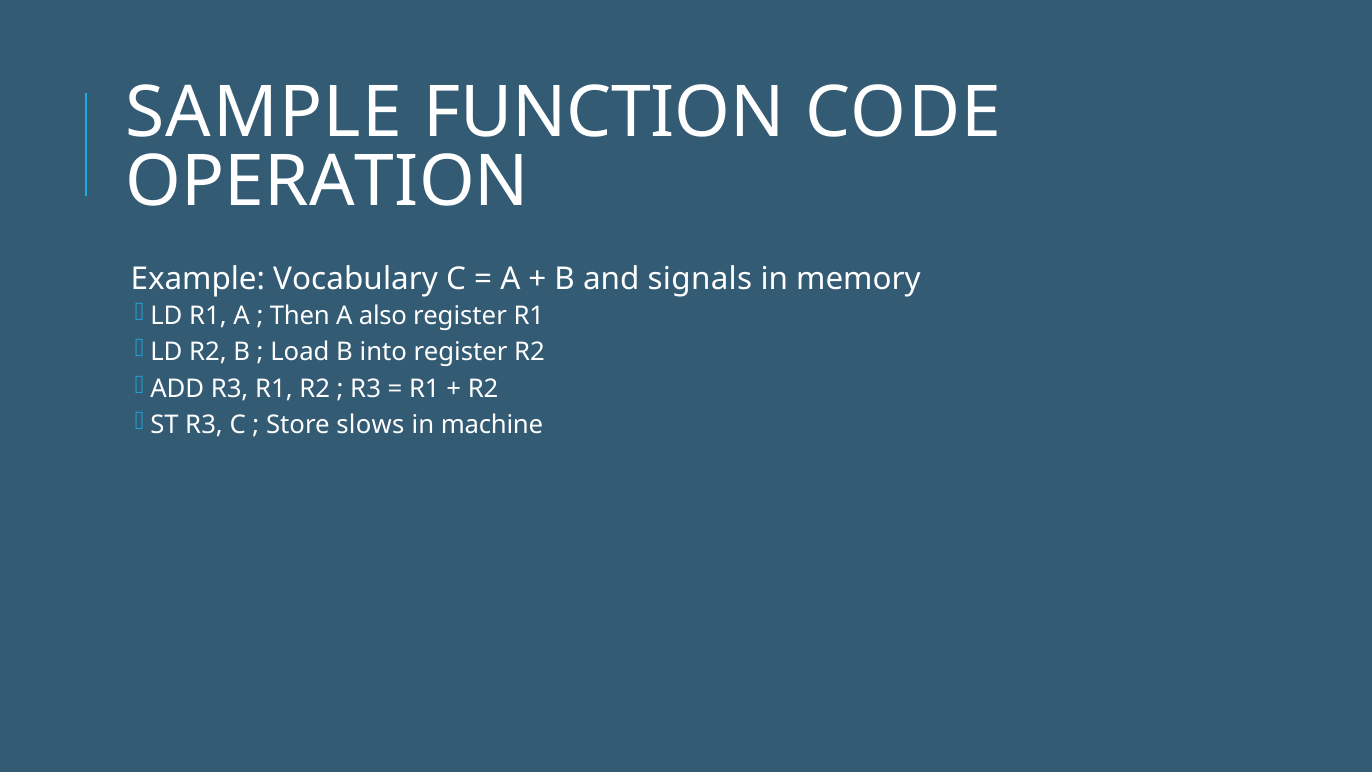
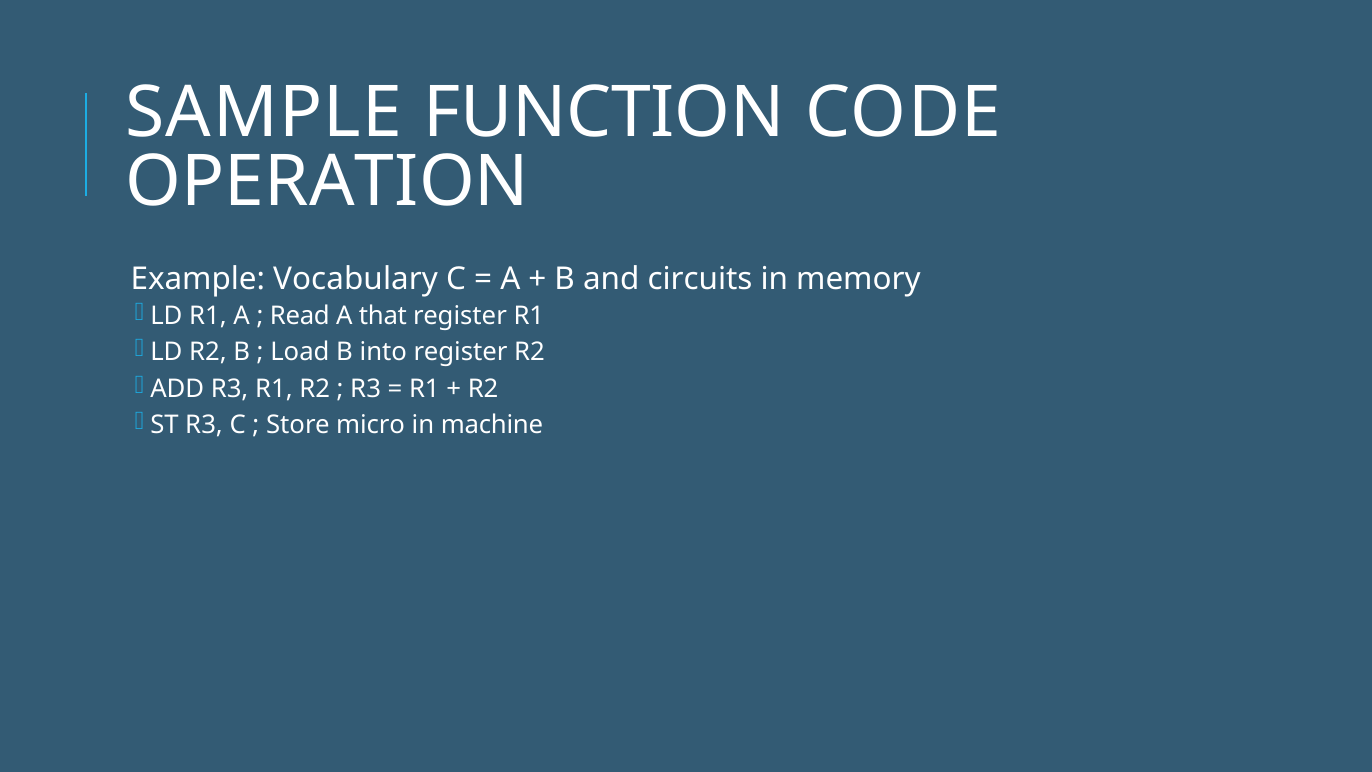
signals: signals -> circuits (700, 279)
Then: Then -> Read (300, 316)
also: also -> that (383, 316)
slows: slows -> micro (371, 425)
